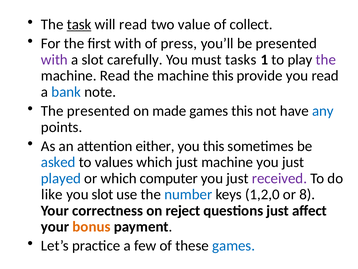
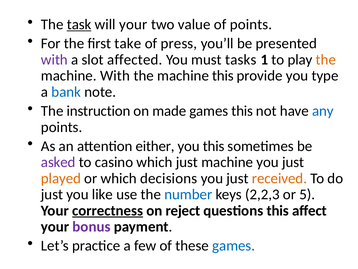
will read: read -> your (133, 24)
of collect: collect -> points (251, 24)
first with: with -> take (128, 43)
carefully: carefully -> affected (135, 60)
the colour: purple -> orange (326, 60)
machine Read: Read -> With (115, 76)
you read: read -> type (325, 76)
The presented: presented -> instruction (99, 111)
asked colour: blue -> purple (58, 162)
values: values -> casino (114, 162)
played colour: blue -> orange (61, 178)
computer: computer -> decisions (169, 178)
received colour: purple -> orange (279, 178)
like: like -> just (52, 194)
you slot: slot -> like (102, 194)
1,2,0: 1,2,0 -> 2,2,3 (262, 194)
8: 8 -> 5 (307, 194)
correctness underline: none -> present (108, 210)
questions just: just -> this (278, 210)
bonus colour: orange -> purple (91, 226)
